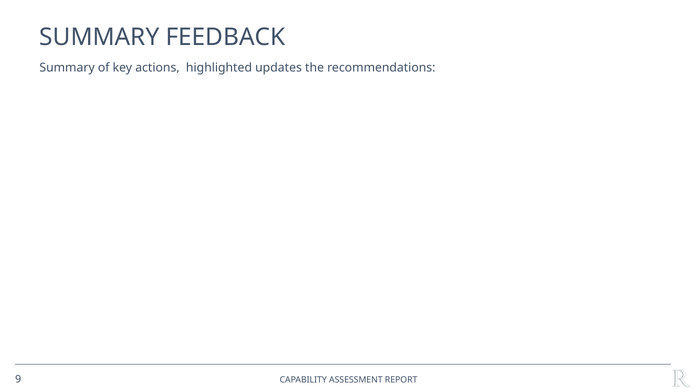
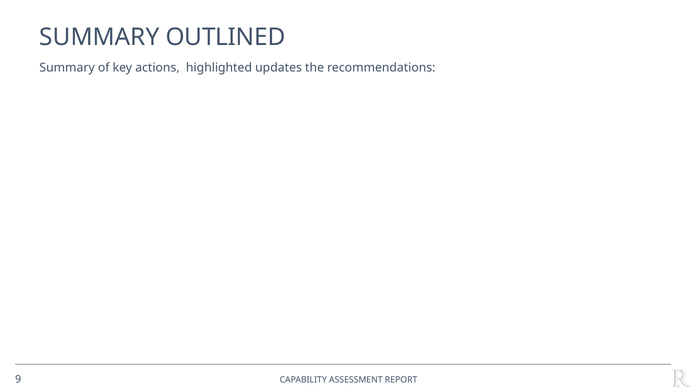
FEEDBACK: FEEDBACK -> OUTLINED (226, 37)
